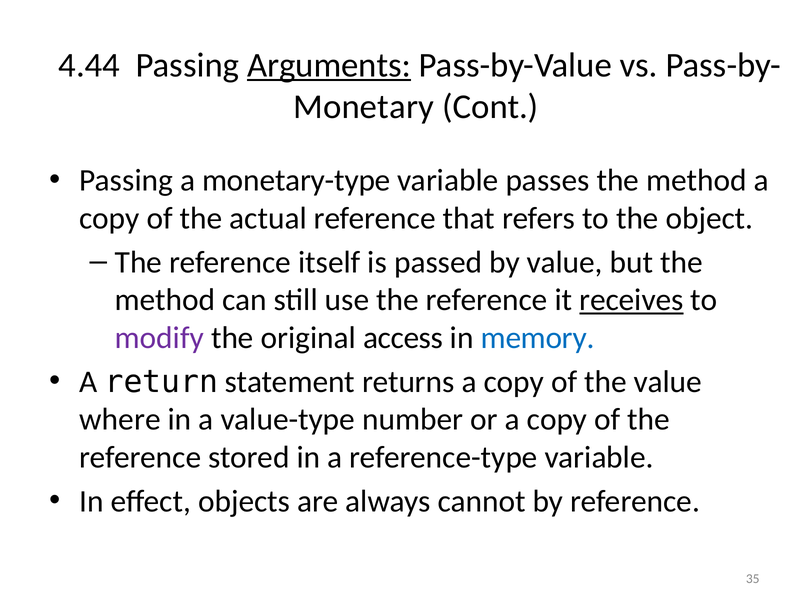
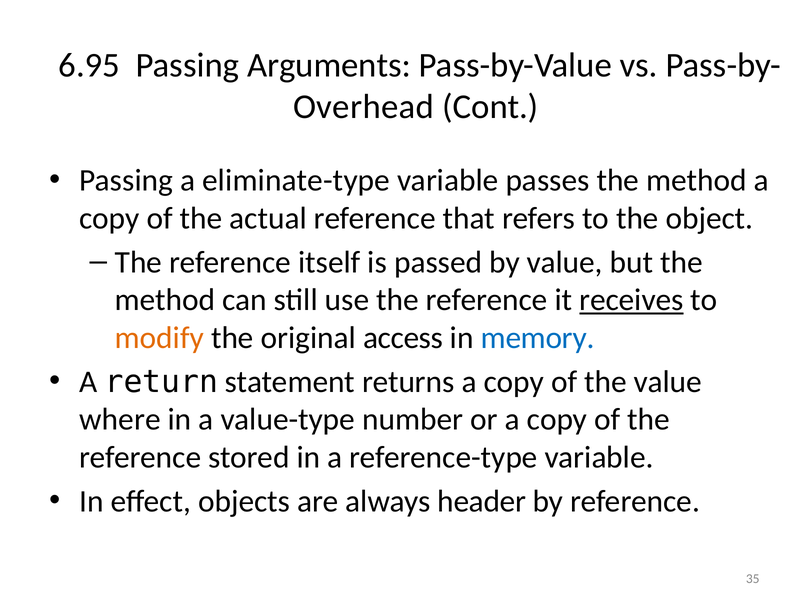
4.44: 4.44 -> 6.95 (89, 65)
Arguments underline: present -> none (329, 65)
Monetary: Monetary -> Overhead (364, 107)
monetary-type: monetary-type -> eliminate-type (296, 181)
modify colour: purple -> orange (159, 338)
cannot: cannot -> header (482, 501)
